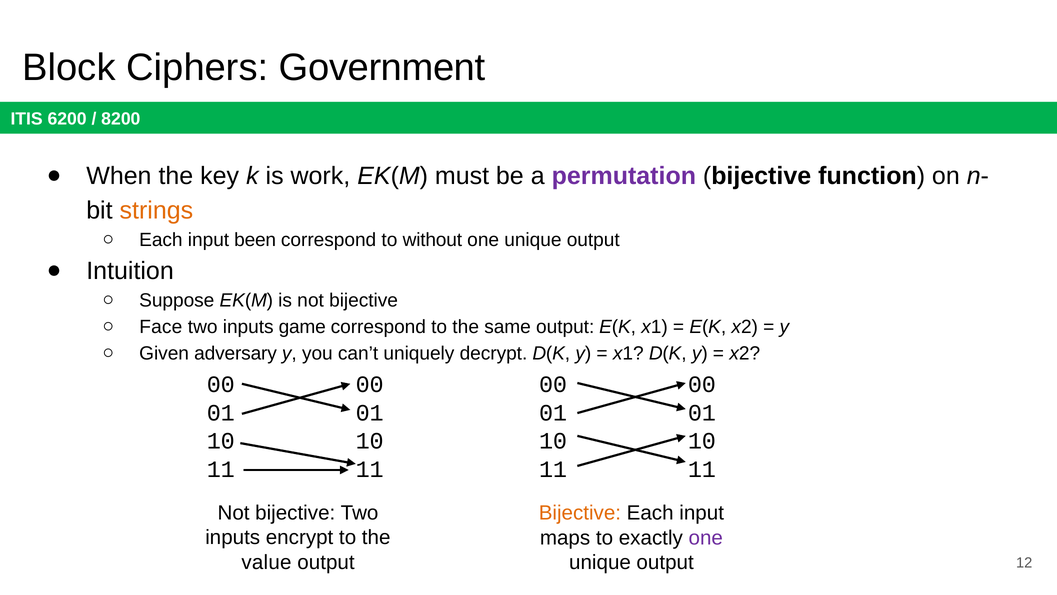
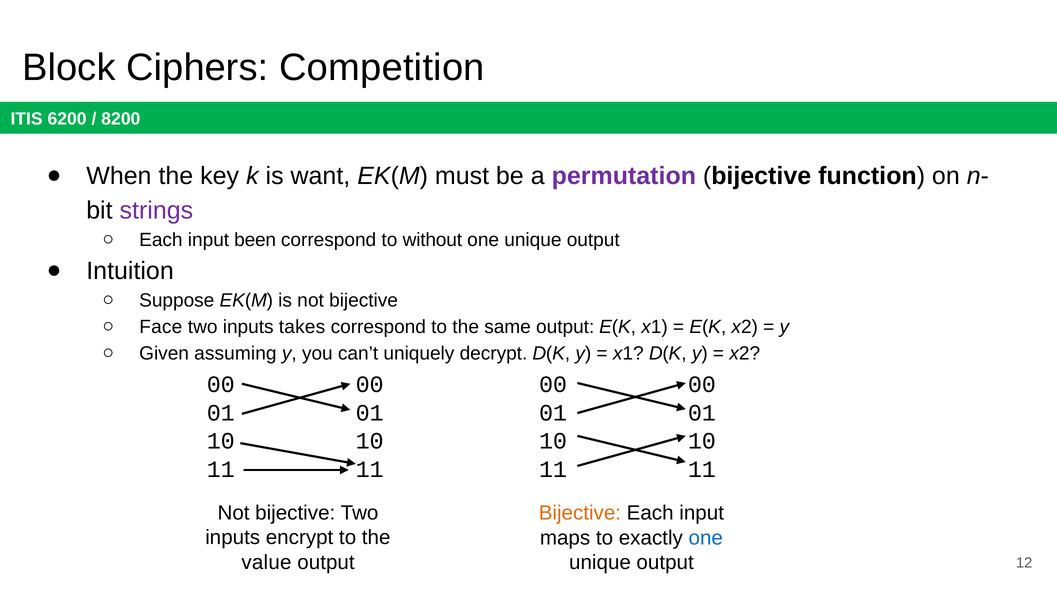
Government: Government -> Competition (382, 67)
work: work -> want (320, 176)
strings colour: orange -> purple (156, 210)
game: game -> takes (302, 327)
adversary: adversary -> assuming (235, 353)
one colour: purple -> blue (706, 537)
